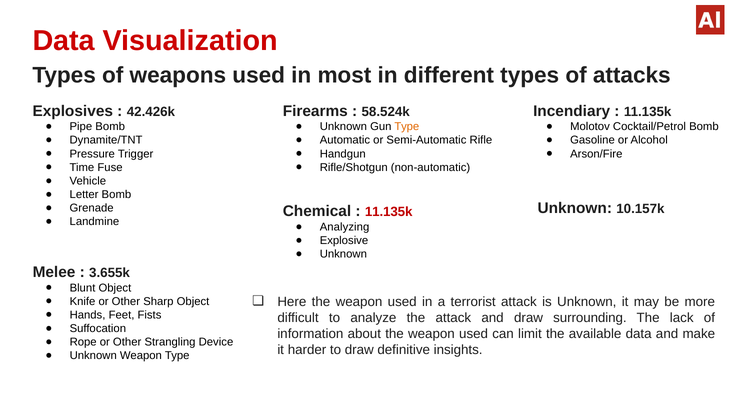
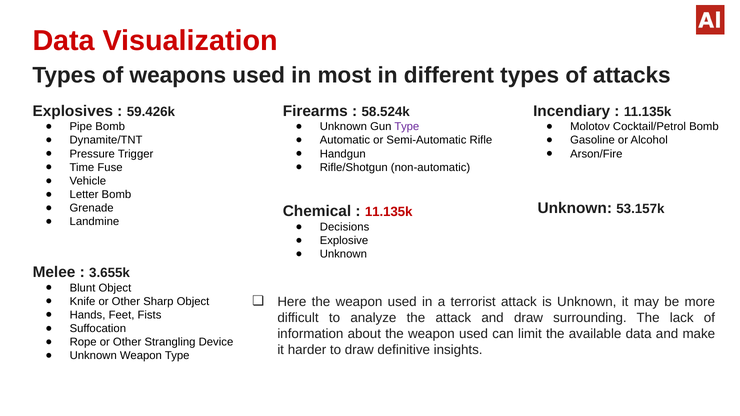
42.426k: 42.426k -> 59.426k (151, 112)
Type colour: orange -> purple (407, 127)
10.157k: 10.157k -> 53.157k (640, 209)
Analyzing: Analyzing -> Decisions (345, 227)
